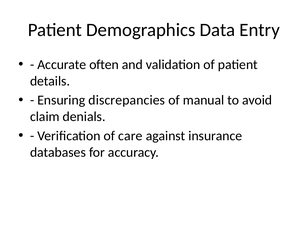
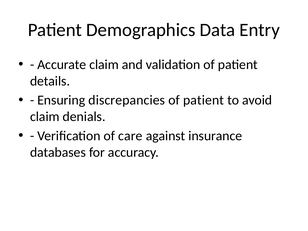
Accurate often: often -> claim (104, 65)
manual: manual -> patient (204, 100)
